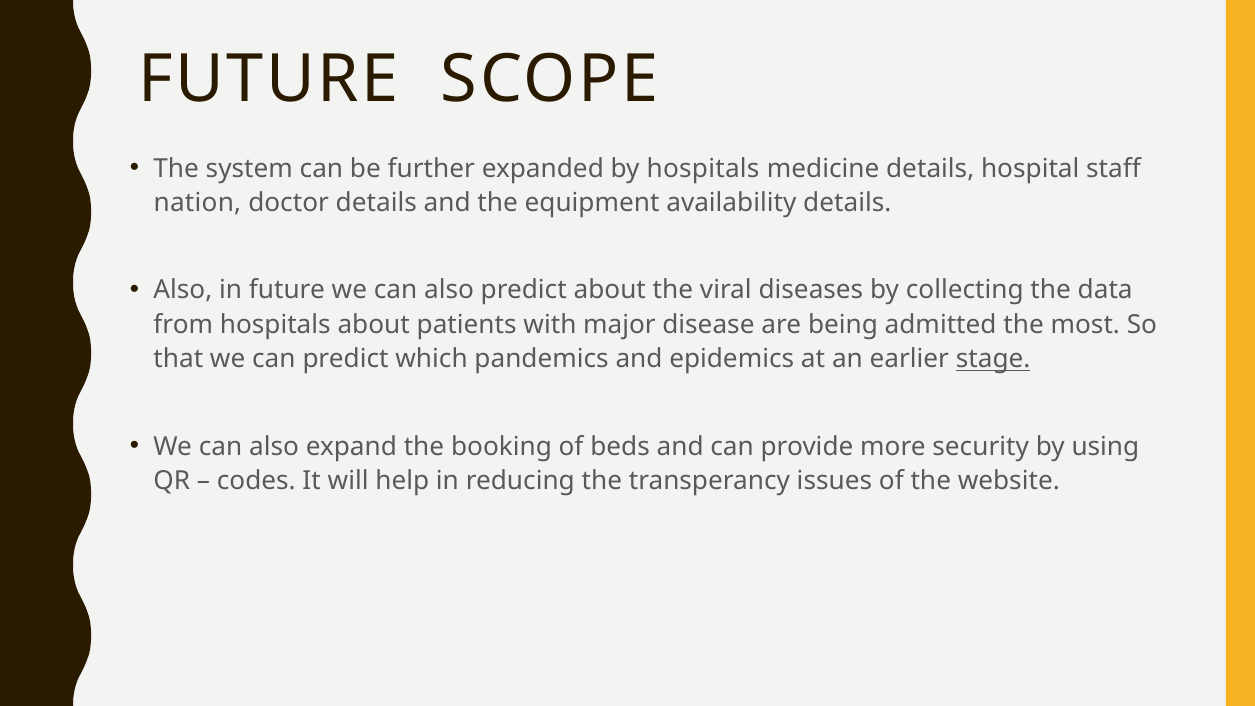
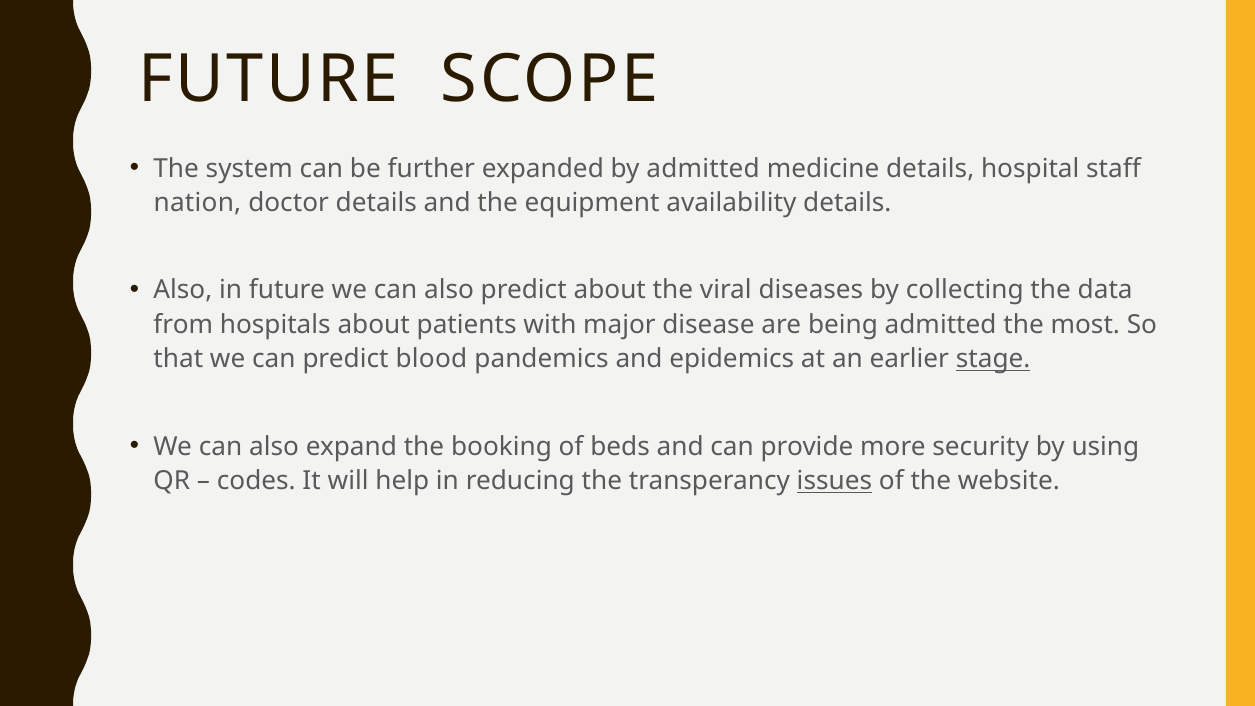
by hospitals: hospitals -> admitted (703, 168)
which: which -> blood (431, 359)
issues underline: none -> present (834, 481)
